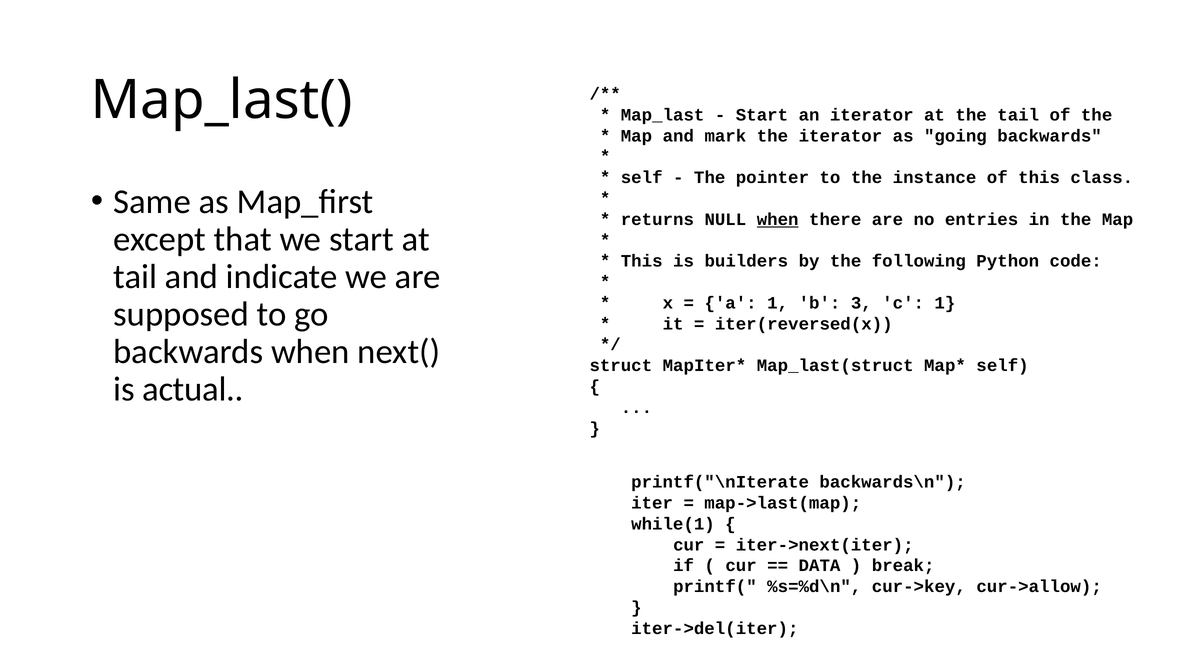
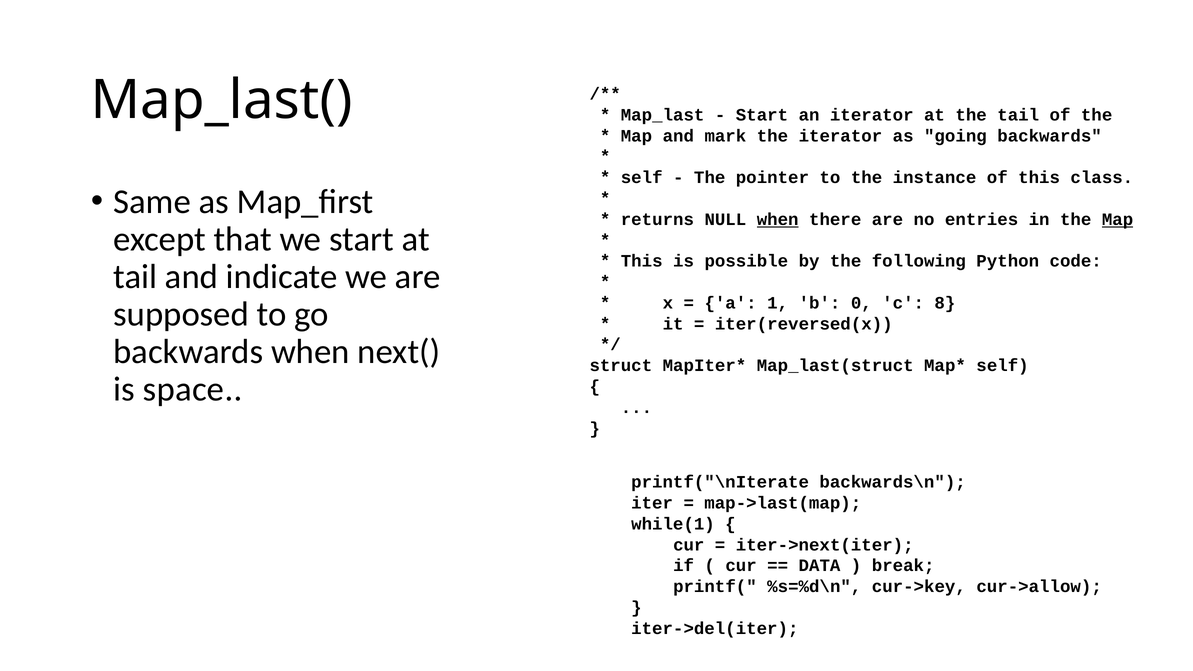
Map underline: none -> present (1118, 219)
builders: builders -> possible (746, 261)
3: 3 -> 0 (861, 303)
c 1: 1 -> 8 (945, 303)
actual: actual -> space (193, 389)
